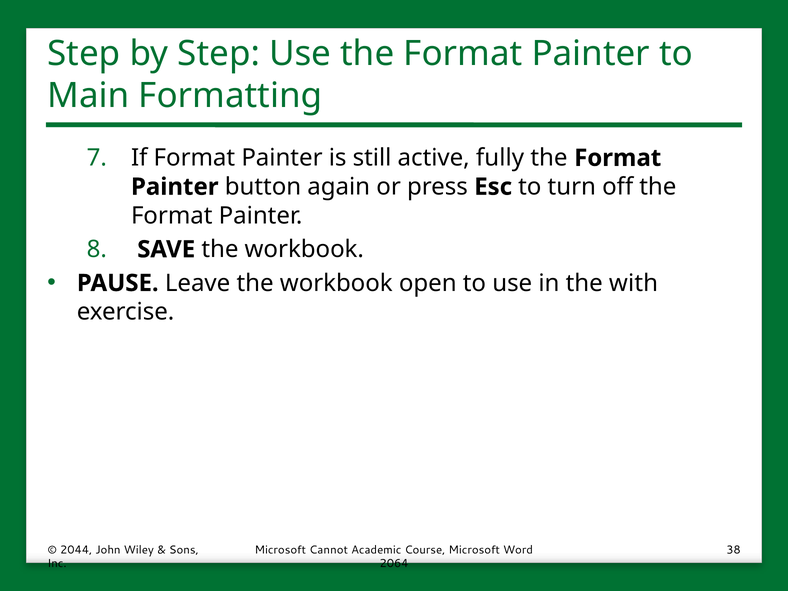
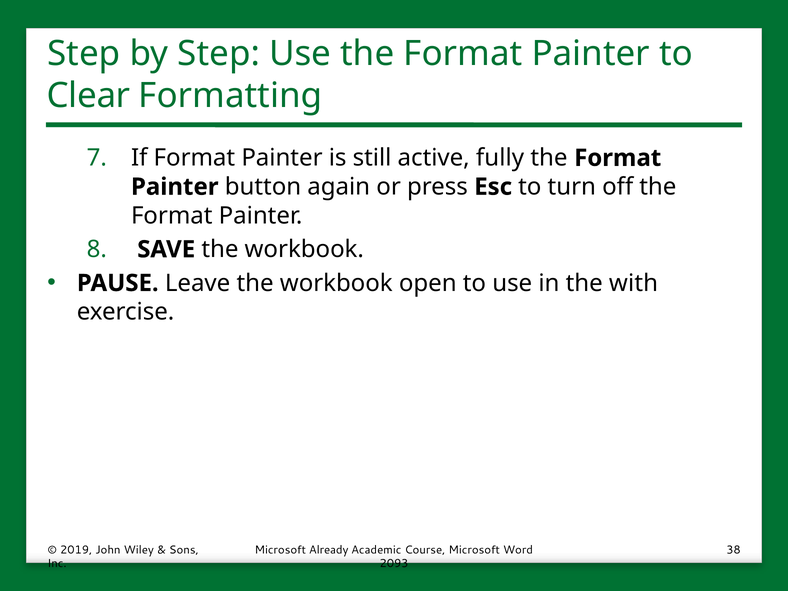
Main: Main -> Clear (88, 96)
2044: 2044 -> 2019 (76, 550)
Cannot: Cannot -> Already (329, 550)
2064: 2064 -> 2093 (394, 564)
